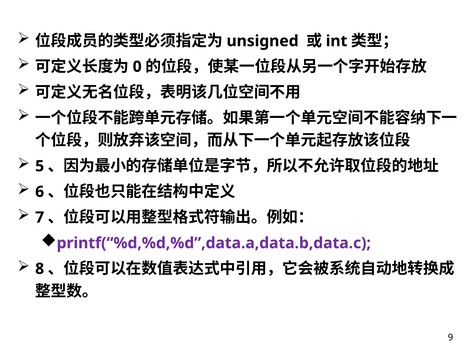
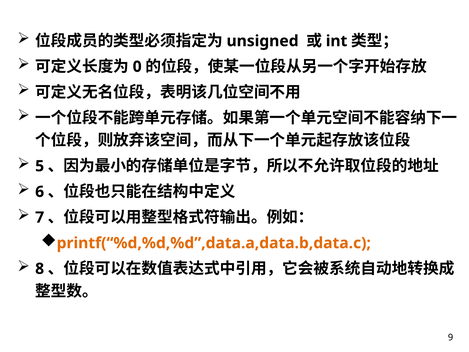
printf(“%d,%d,%d”,data.a,data.b,data.c colour: purple -> orange (214, 243)
